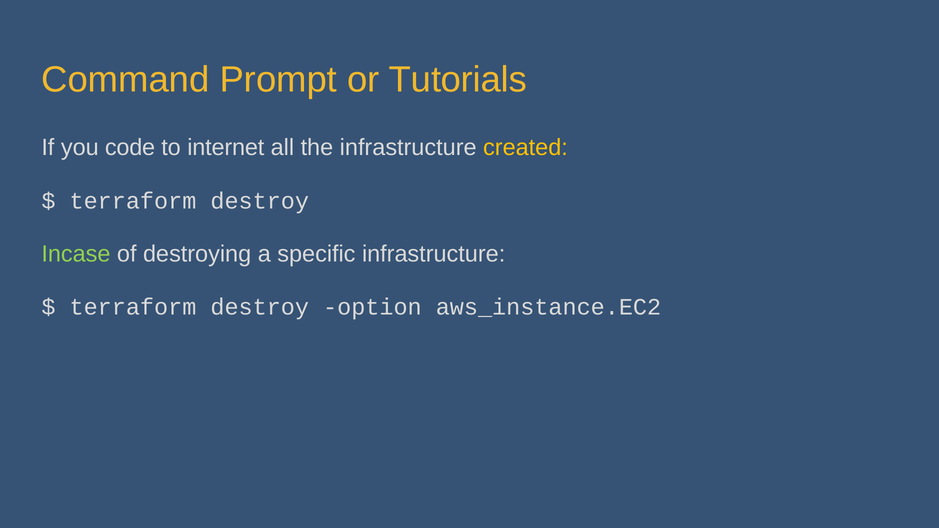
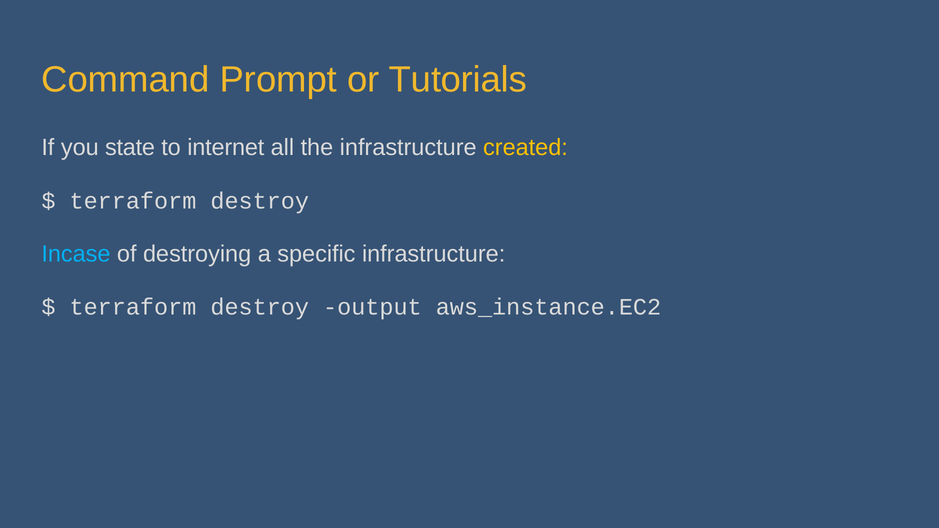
code: code -> state (130, 148)
Incase colour: light green -> light blue (76, 254)
option: option -> output (372, 307)
